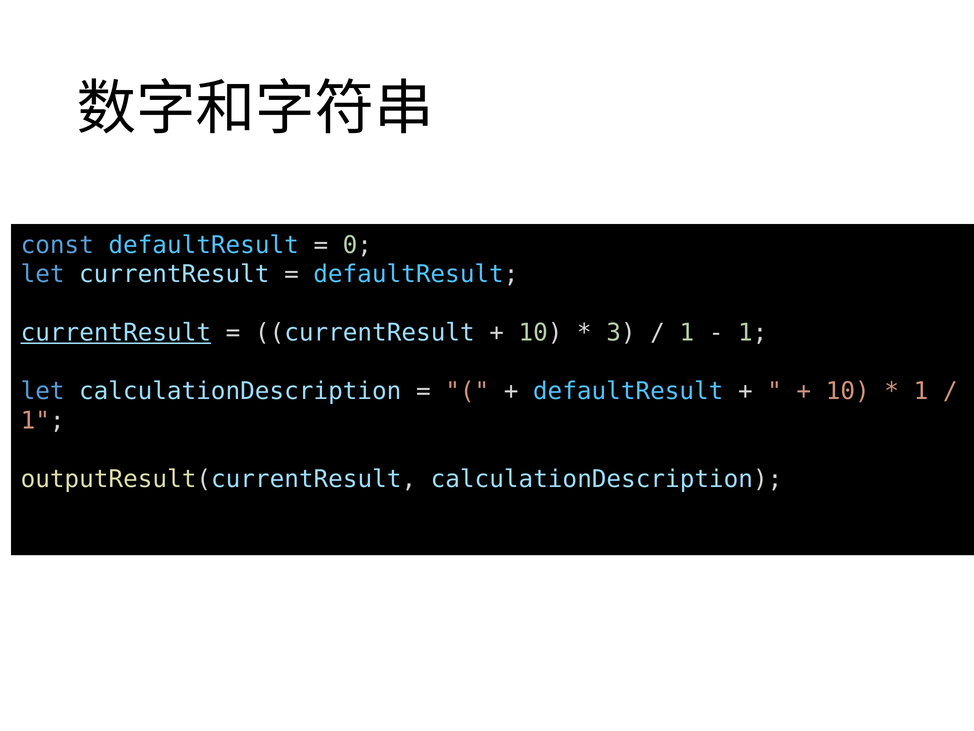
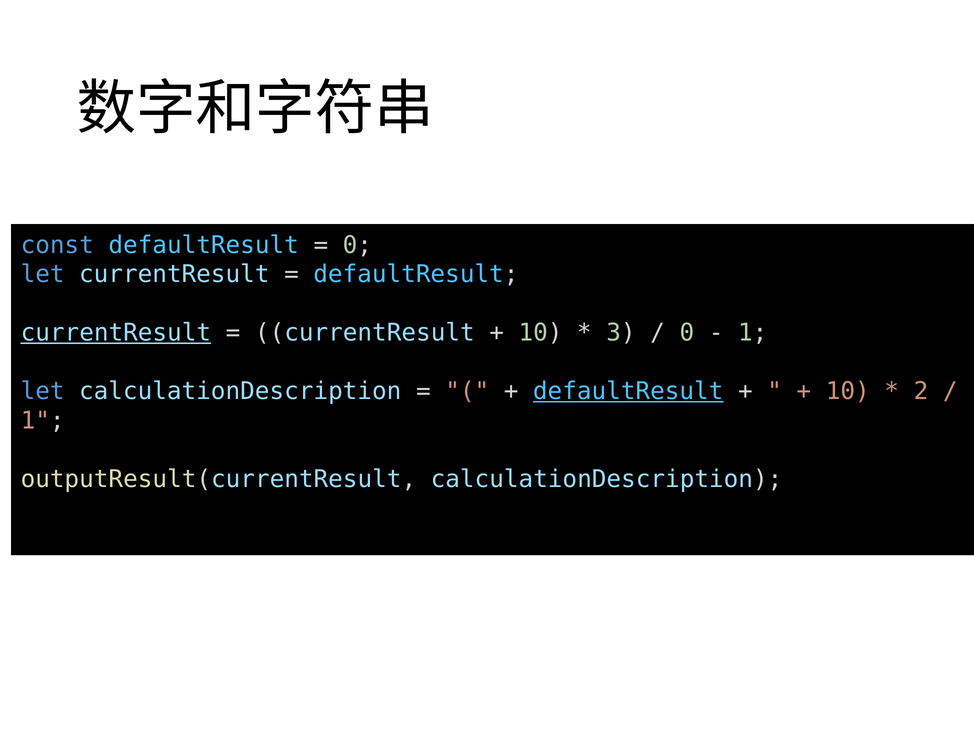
1: 1 -> 0 (687, 333)
defaultResult underline: none -> present (628, 391)
1: 1 -> 2 (921, 391)
